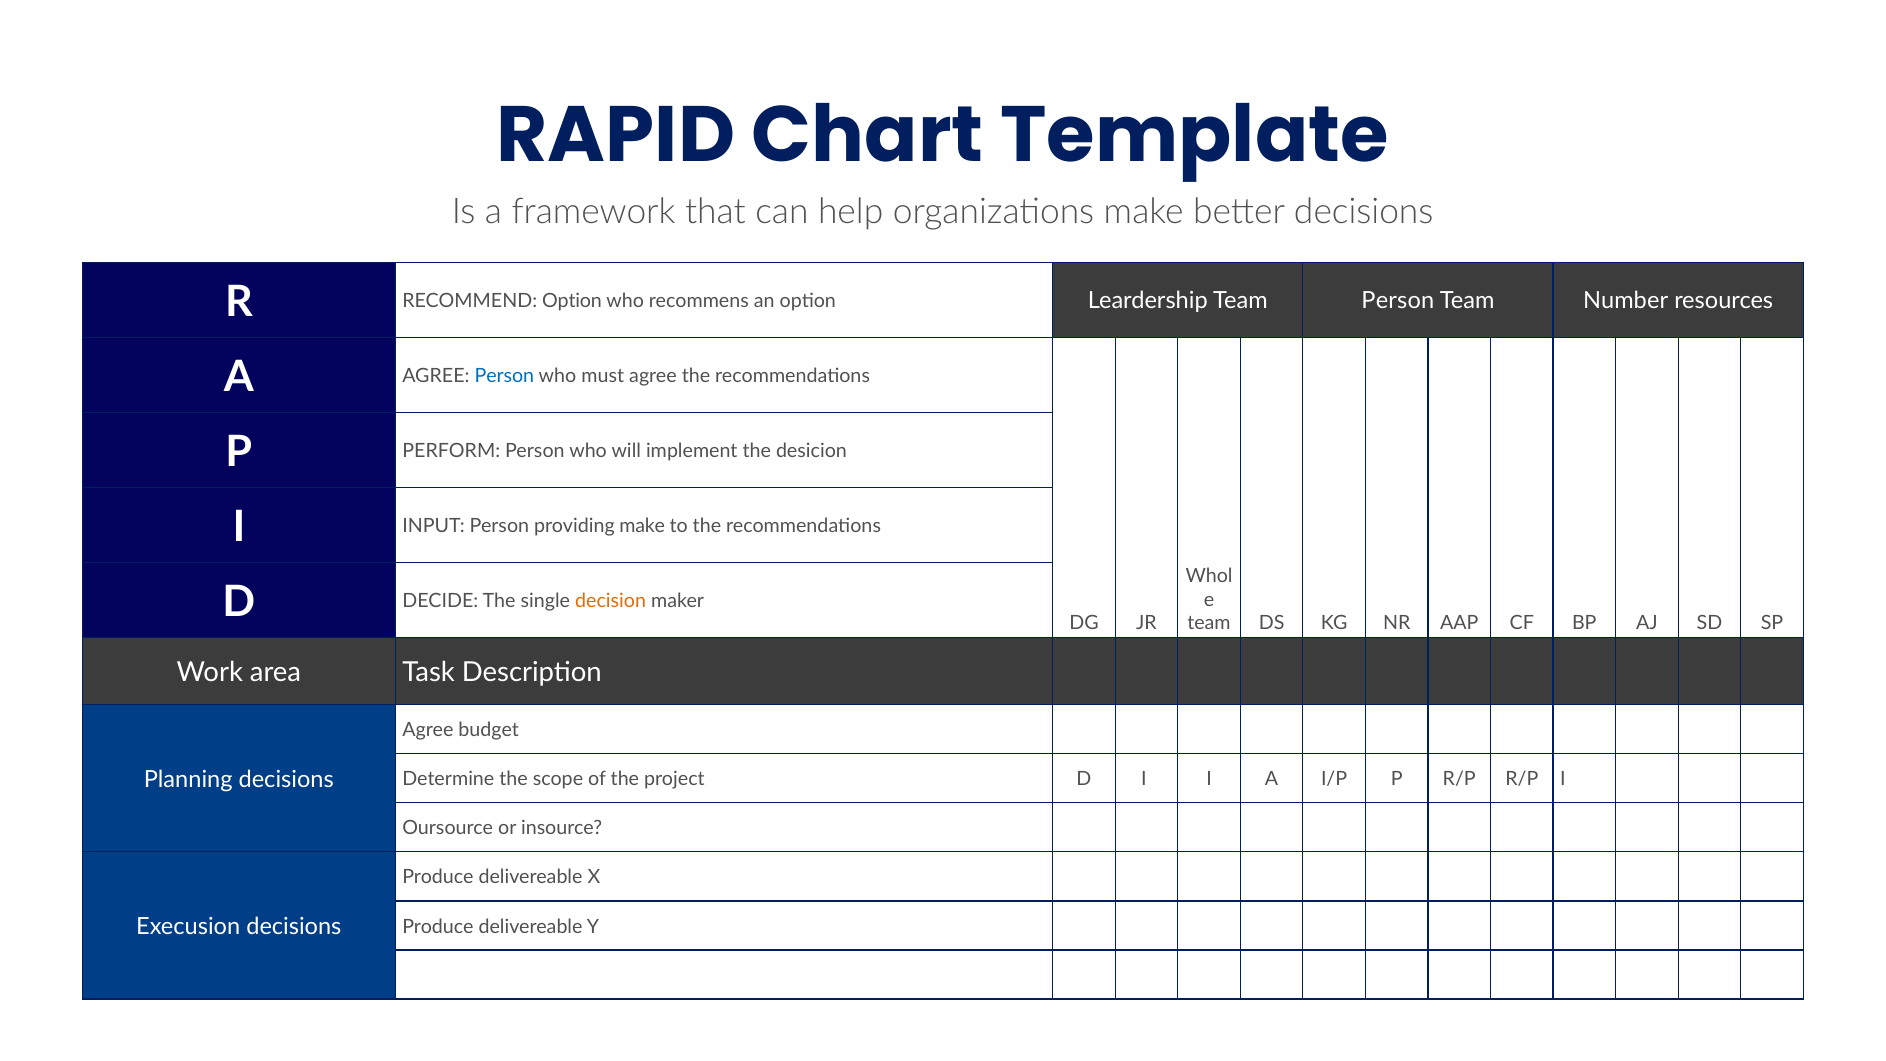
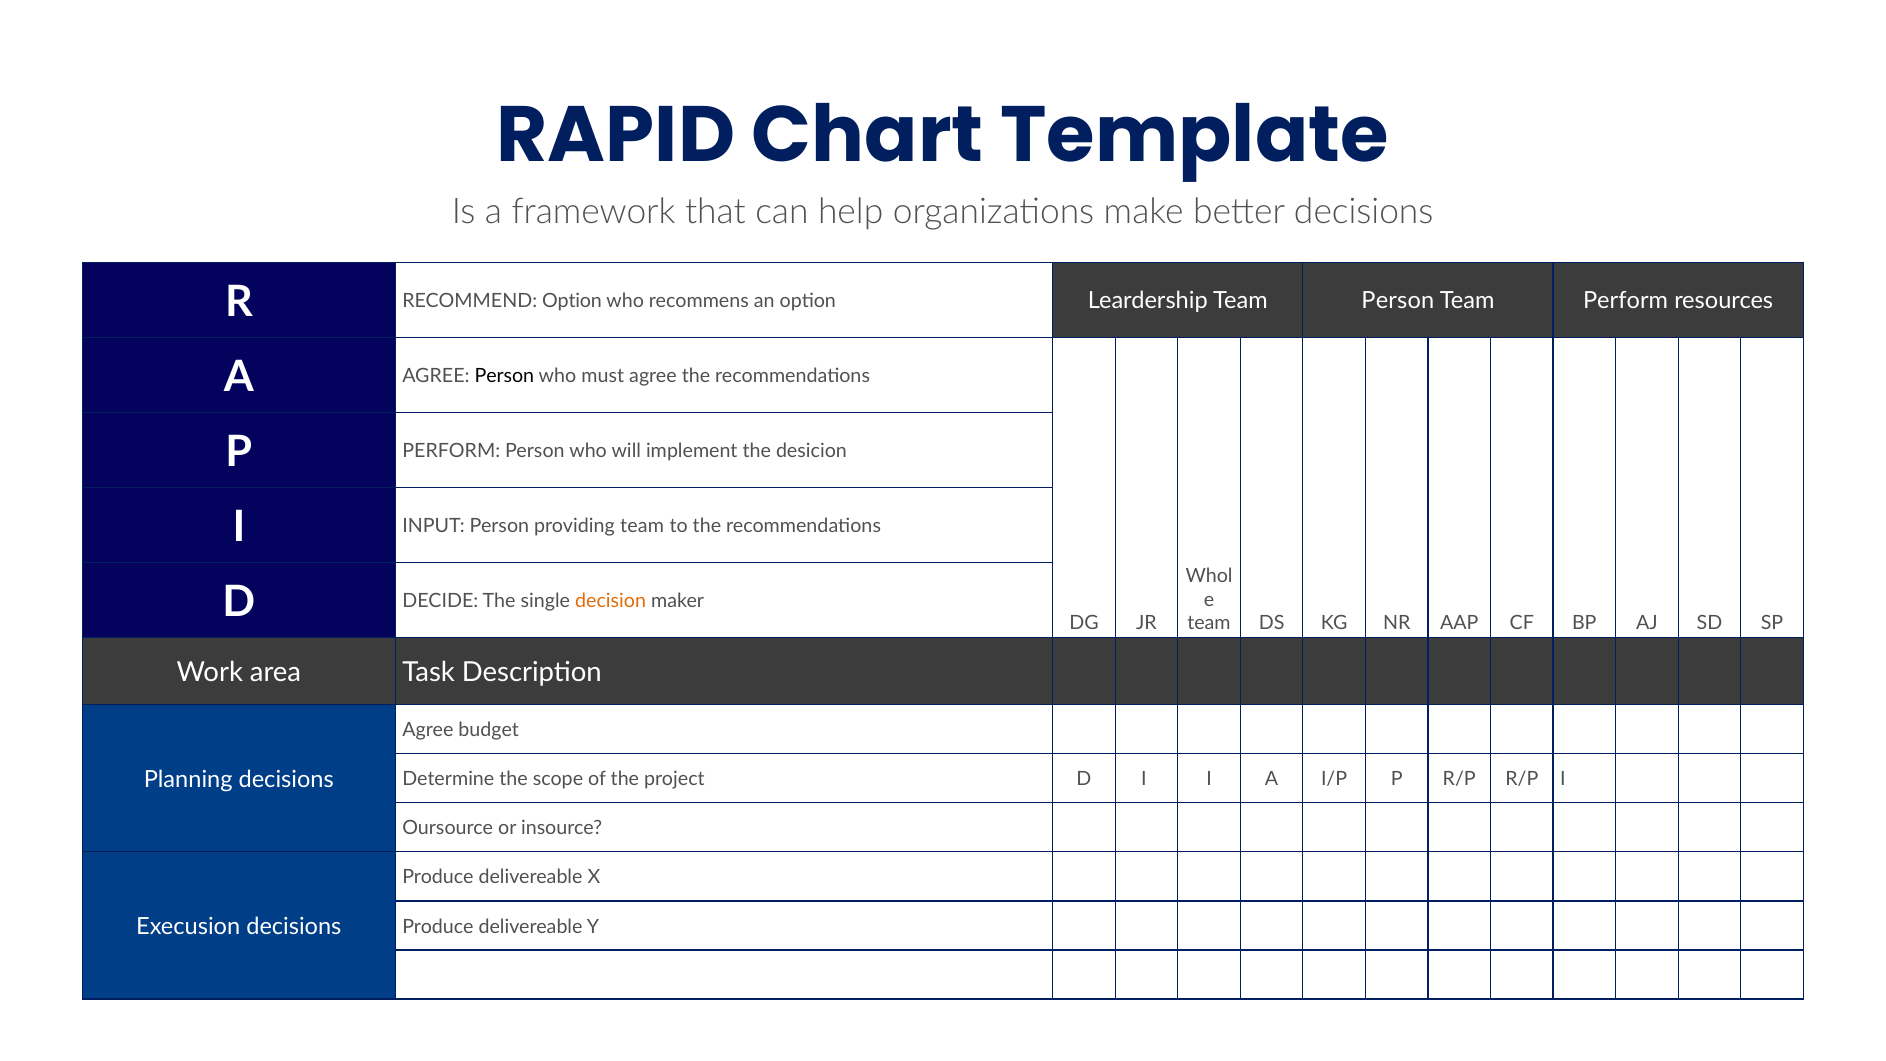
Team Number: Number -> Perform (1626, 301)
Person colour: blue -> black (504, 376)
providing make: make -> team (642, 526)
